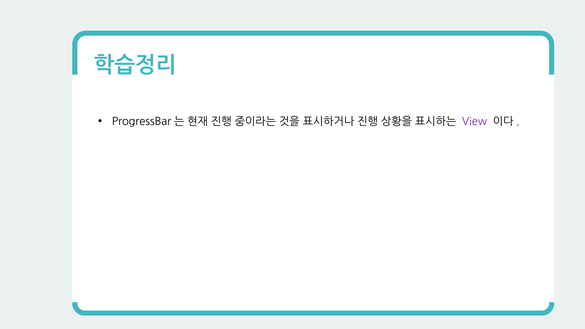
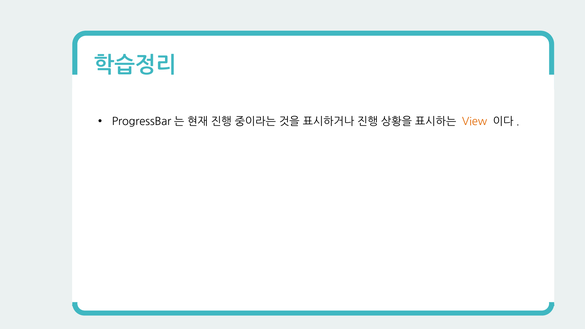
View colour: purple -> orange (475, 122)
